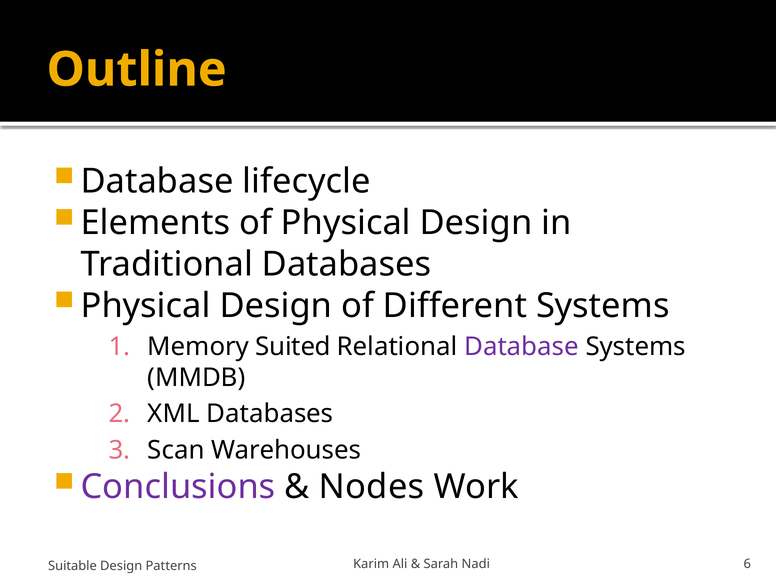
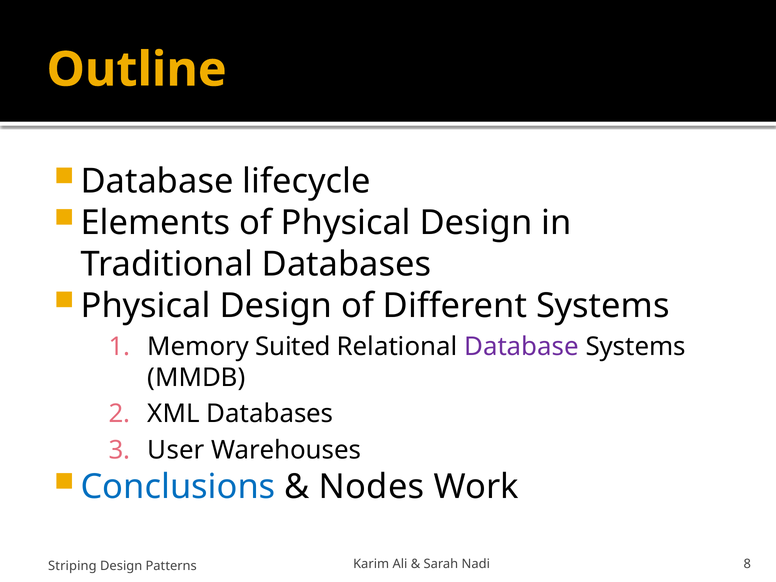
Scan: Scan -> User (176, 450)
Conclusions colour: purple -> blue (178, 487)
6: 6 -> 8 (747, 564)
Suitable: Suitable -> Striping (72, 566)
